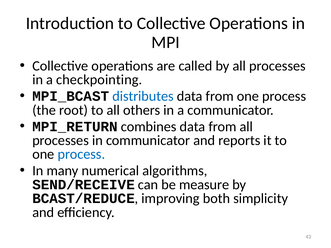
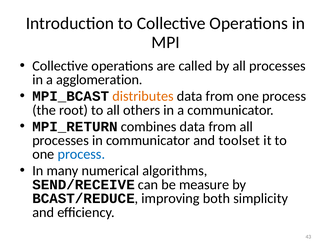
checkpointing: checkpointing -> agglomeration (99, 80)
distributes colour: blue -> orange (143, 96)
reports: reports -> toolset (239, 141)
